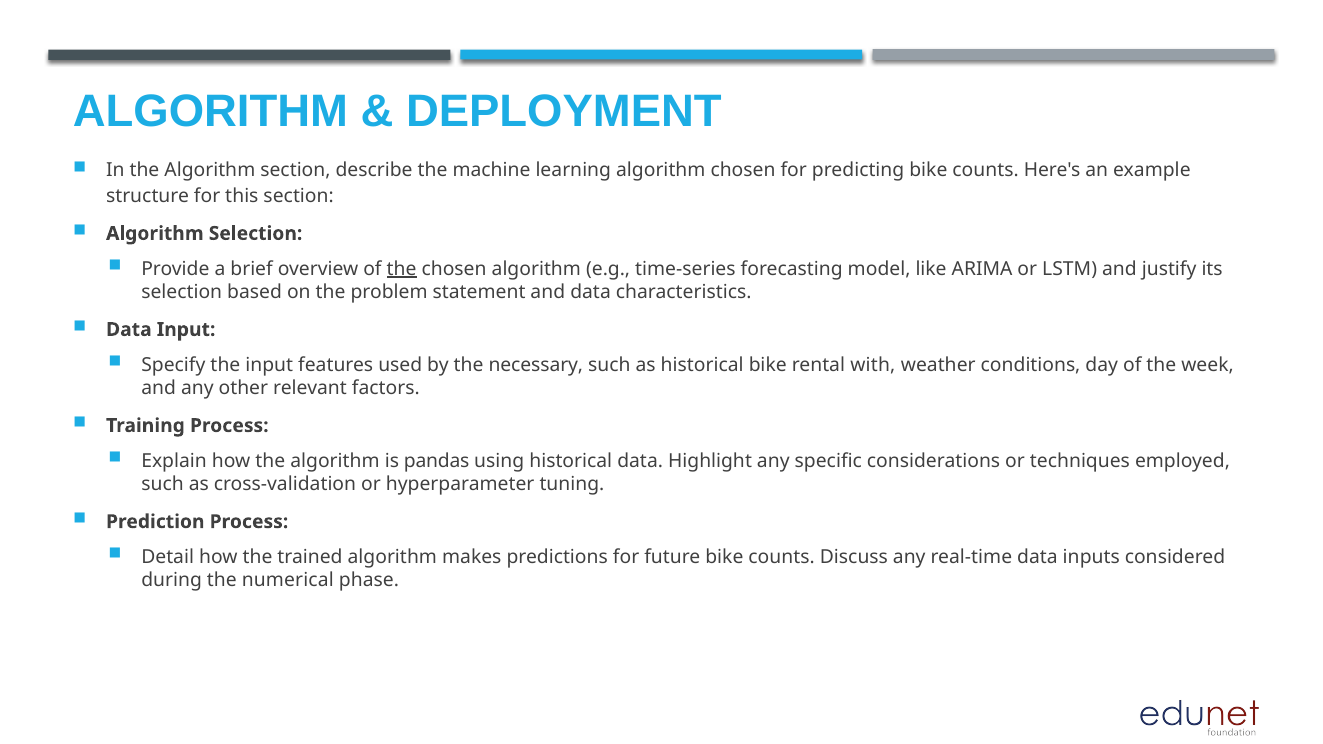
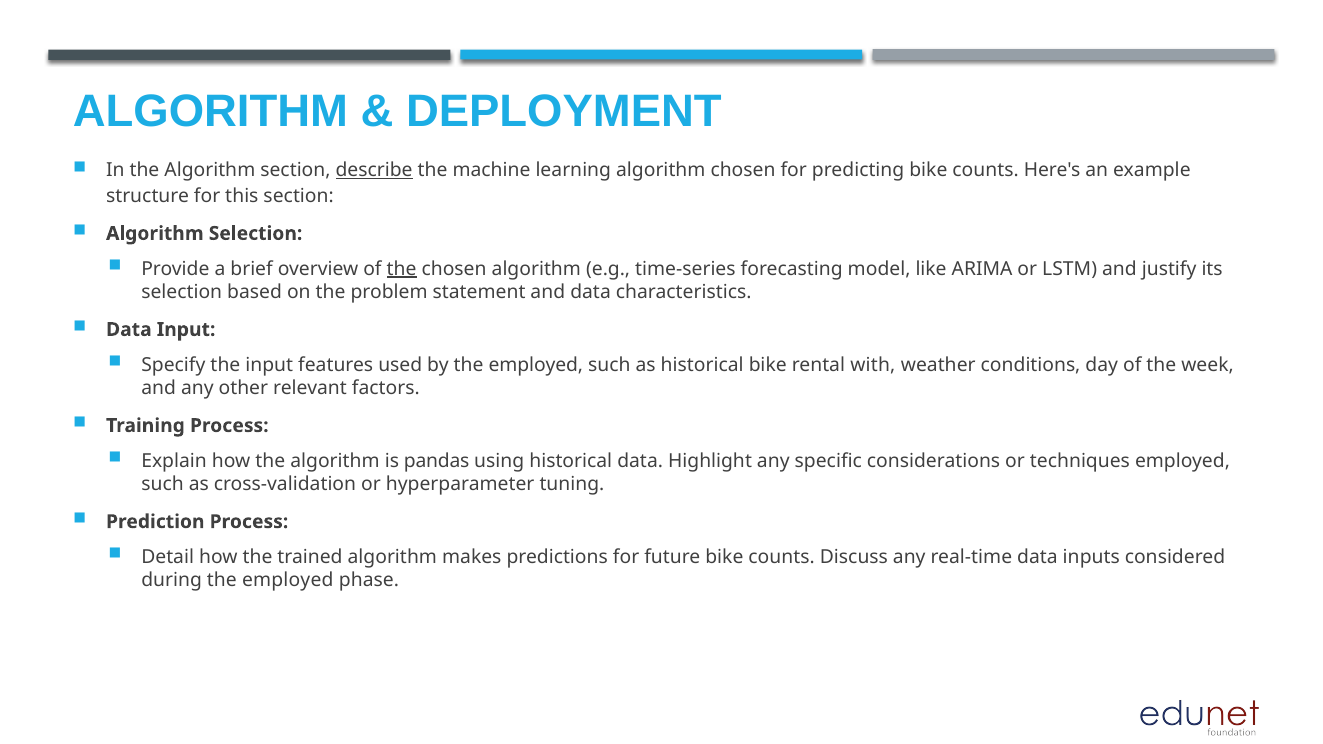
describe underline: none -> present (374, 170)
by the necessary: necessary -> employed (536, 365)
during the numerical: numerical -> employed (288, 580)
